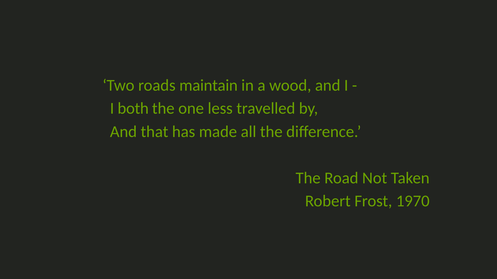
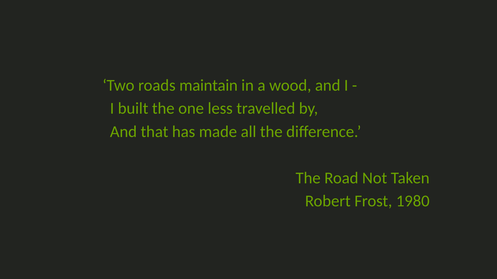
both: both -> built (133, 109)
1970: 1970 -> 1980 (413, 201)
